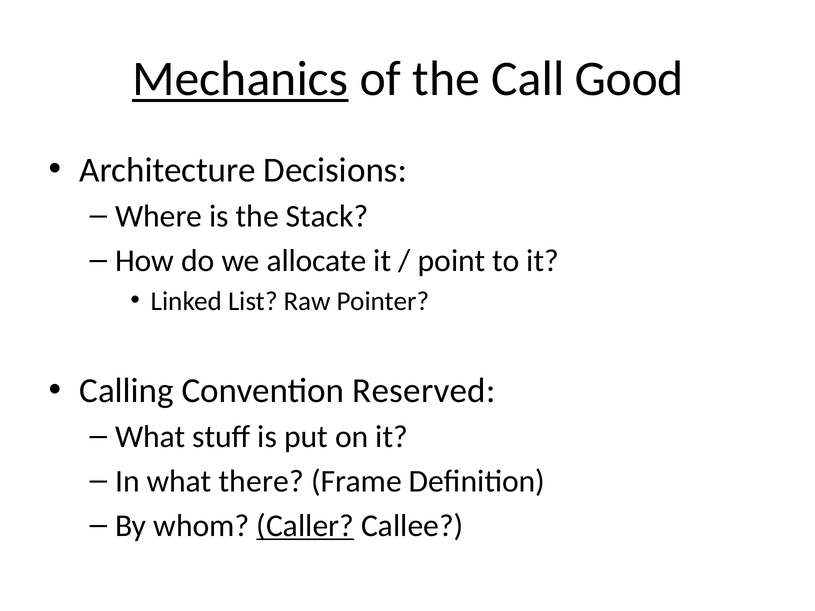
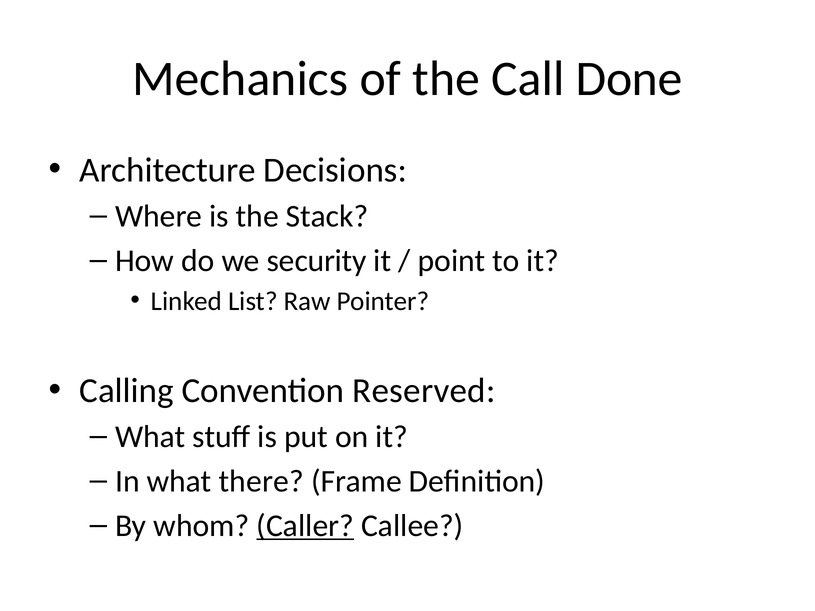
Mechanics underline: present -> none (240, 79)
Good: Good -> Done (629, 79)
allocate: allocate -> security (317, 261)
